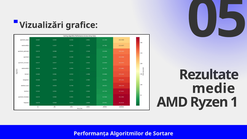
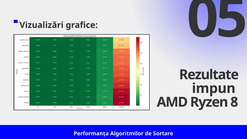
medie: medie -> impun (214, 88)
1: 1 -> 8 (234, 102)
